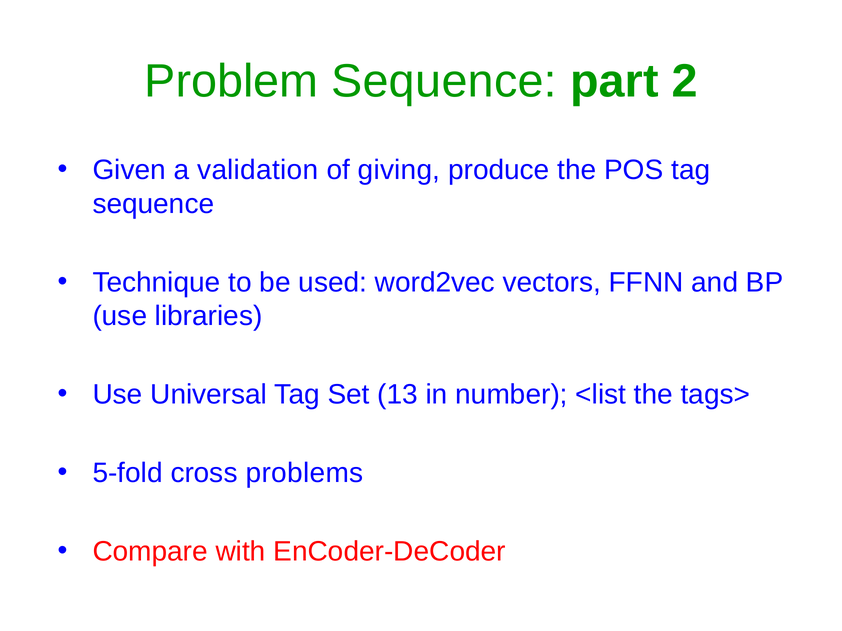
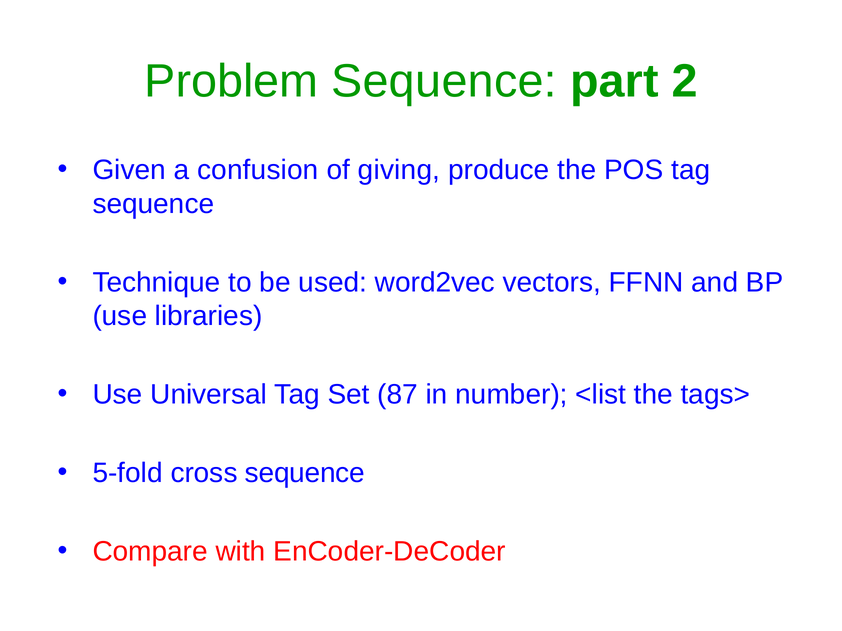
validation: validation -> confusion (258, 170)
13: 13 -> 87 (398, 395)
cross problems: problems -> sequence (305, 473)
